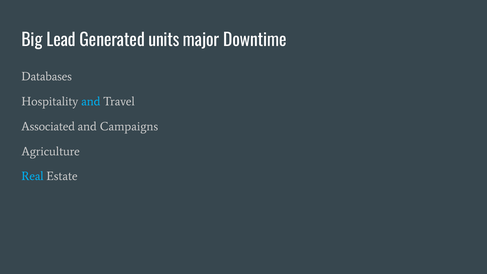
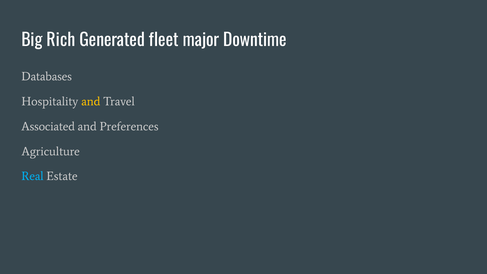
Lead: Lead -> Rich (61, 40)
units: units -> fleet (164, 40)
and colour: light blue -> yellow (91, 101)
Campaigns: Campaigns -> Preferences (129, 126)
